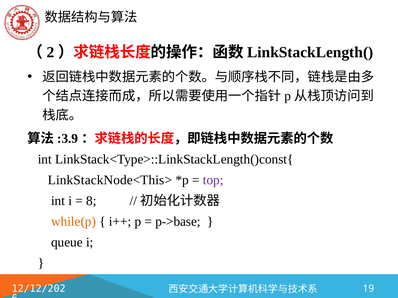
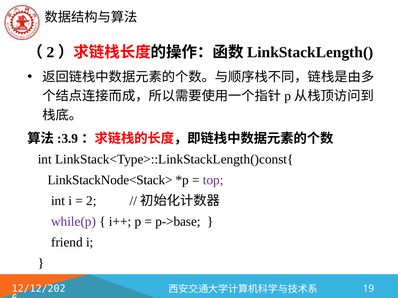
LinkStackNode<This>: LinkStackNode<This> -> LinkStackNode<Stack> (110, 180)
8: 8 -> 2 (91, 201)
while(p colour: orange -> purple (74, 222)
queue: queue -> friend (67, 243)
